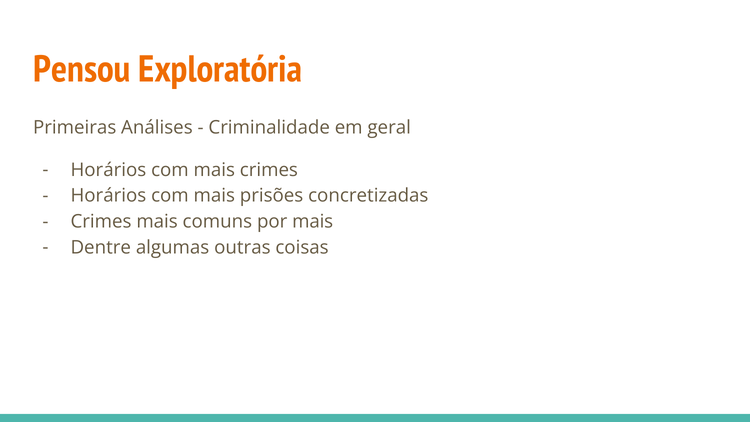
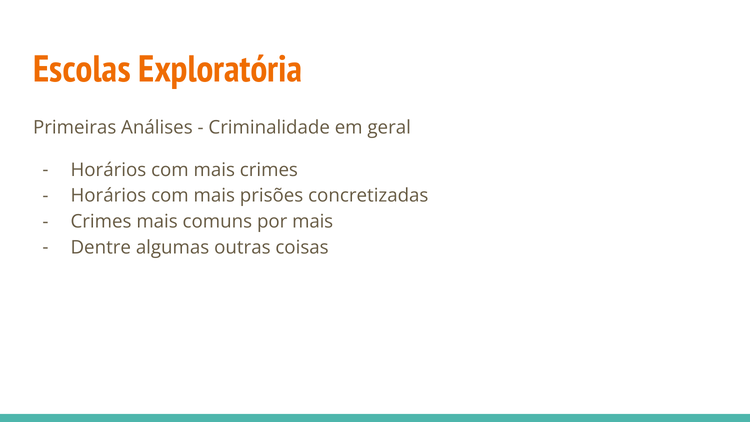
Pensou: Pensou -> Escolas (82, 69)
